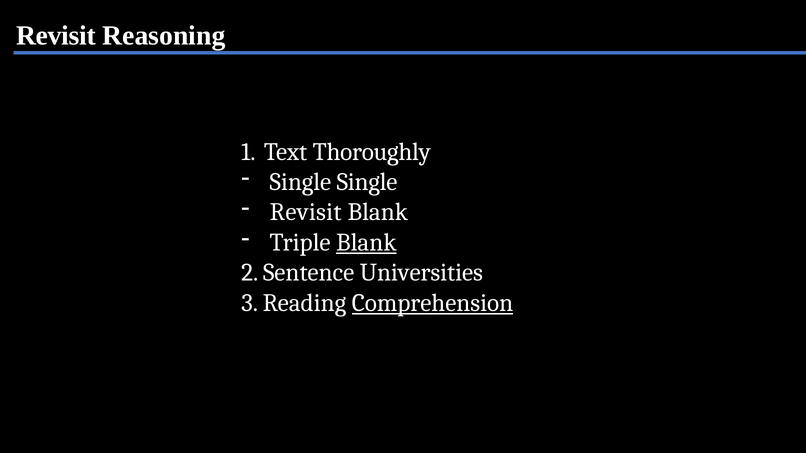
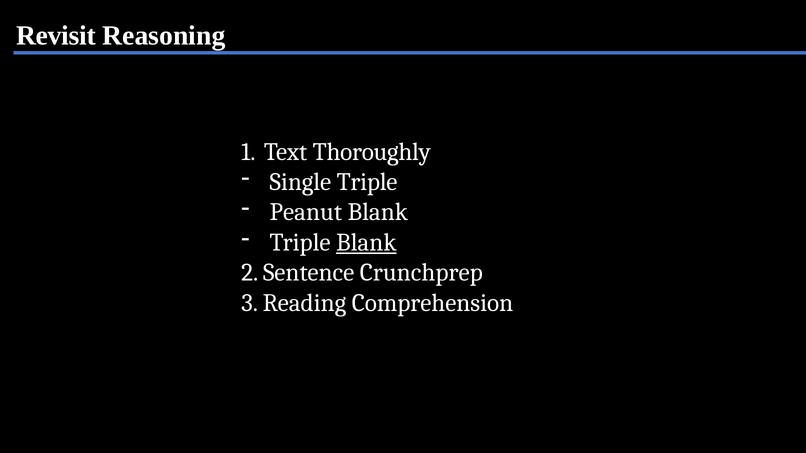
Single Single: Single -> Triple (367, 182)
Revisit: Revisit -> Peanut (306, 212)
Universities: Universities -> Crunchprep (421, 273)
Comprehension underline: present -> none (433, 303)
